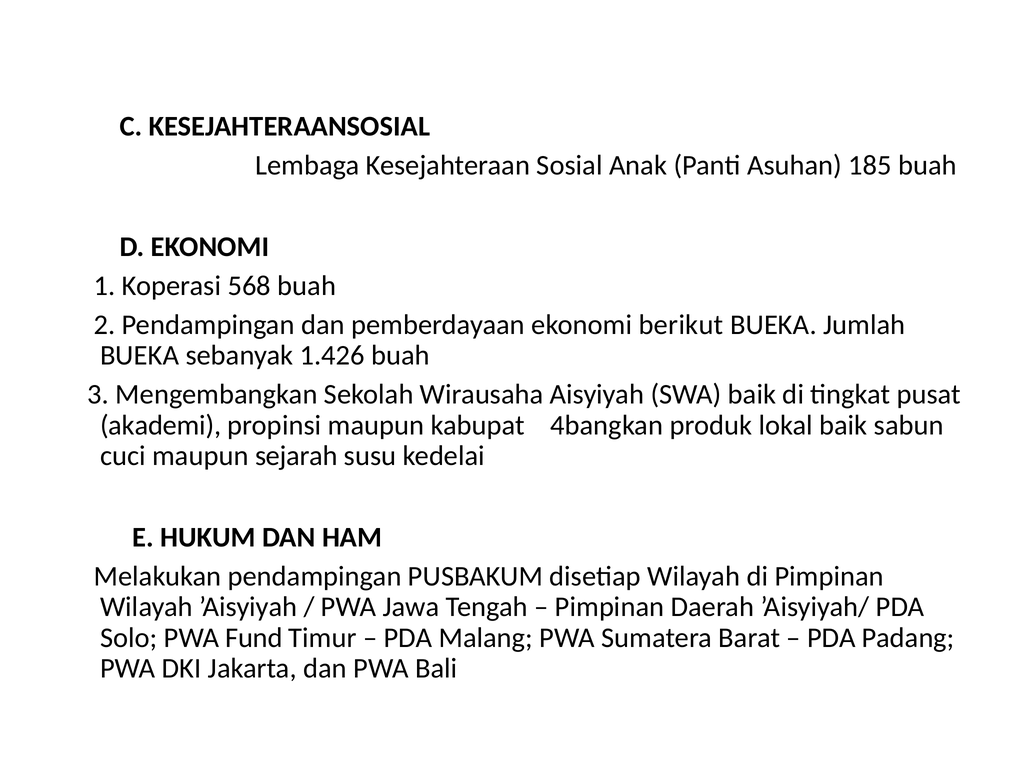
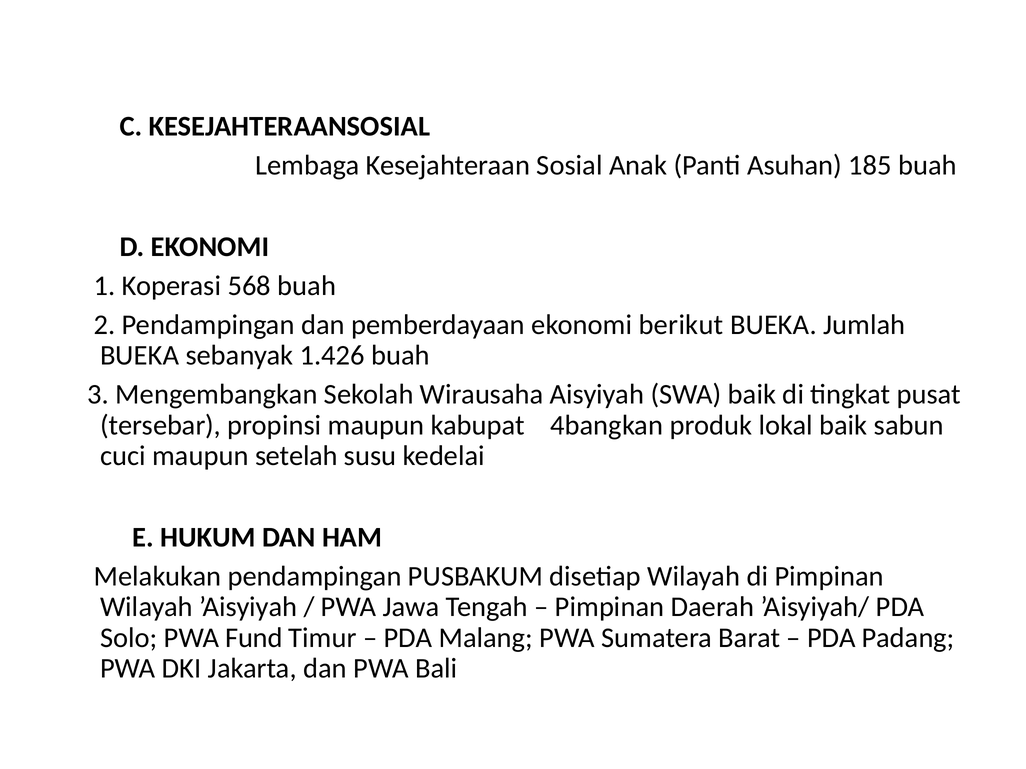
akademi: akademi -> tersebar (161, 425)
sejarah: sejarah -> setelah (296, 456)
